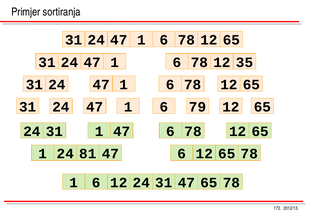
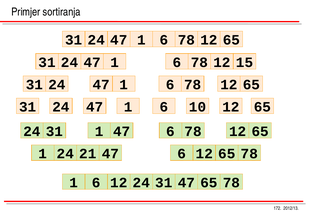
35: 35 -> 15 (245, 62)
79: 79 -> 10 (198, 107)
81: 81 -> 21 (88, 154)
